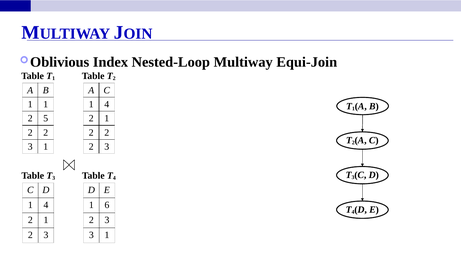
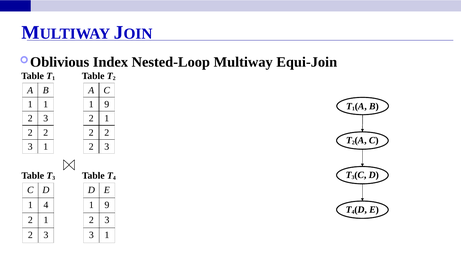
4: 4 -> 9 (107, 104)
5: 5 -> 3 (46, 119)
6: 6 -> 9 (107, 205)
